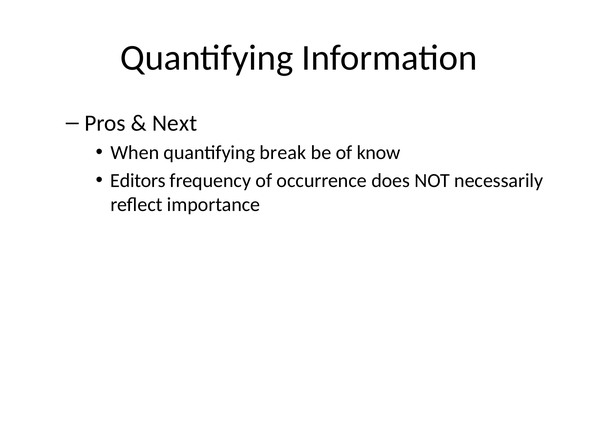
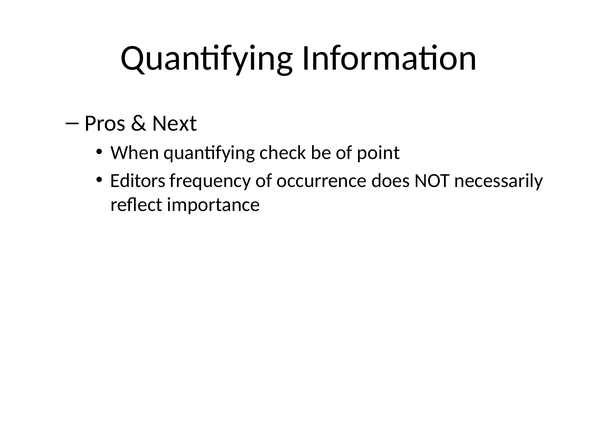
break: break -> check (283, 153)
know: know -> point (378, 153)
